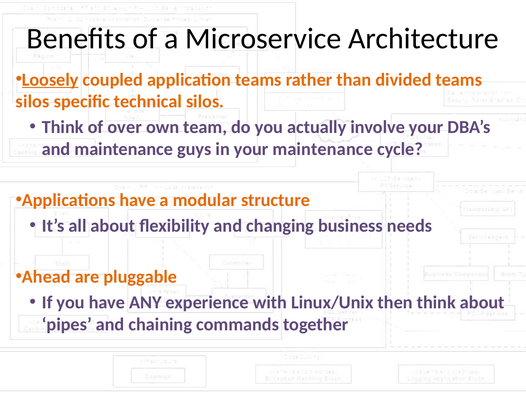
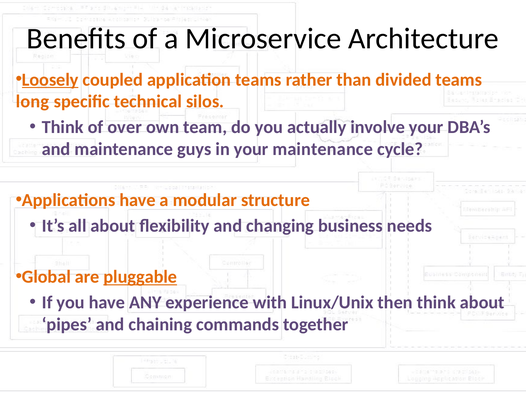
silos: silos -> long (33, 101)
Ahead: Ahead -> Global (46, 277)
pluggable underline: none -> present (140, 277)
